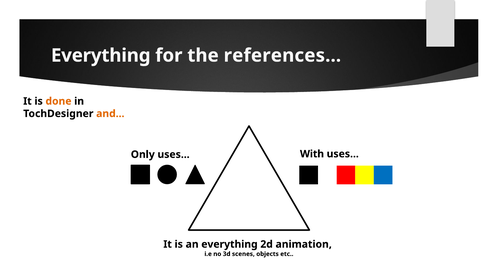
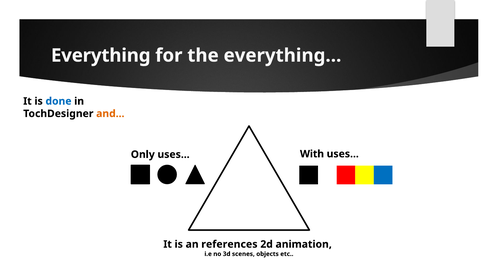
references…: references… -> everything… (282, 56)
done colour: orange -> blue (58, 101)
an everything: everything -> references (229, 244)
